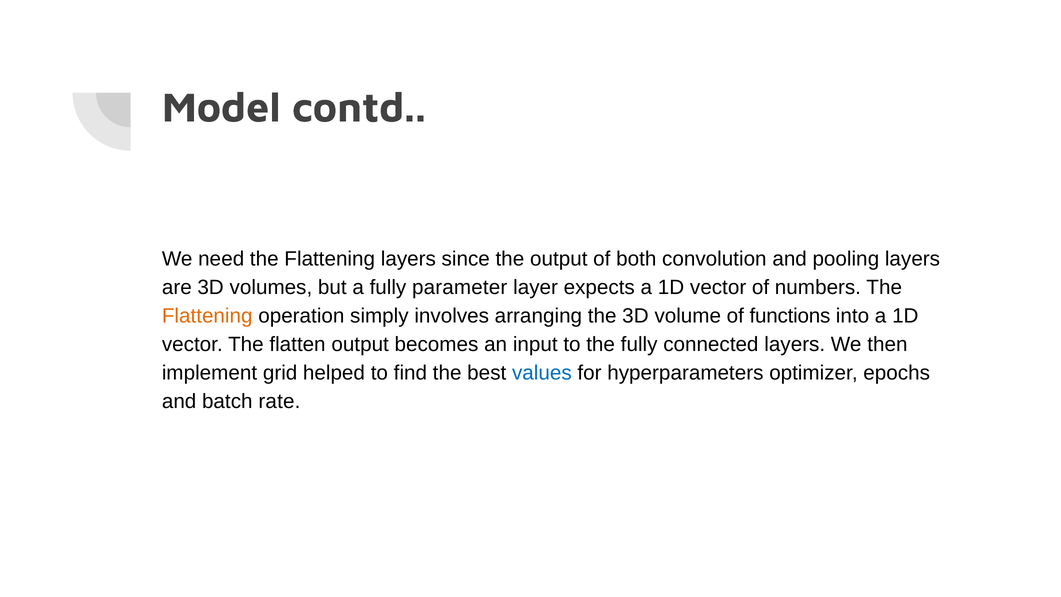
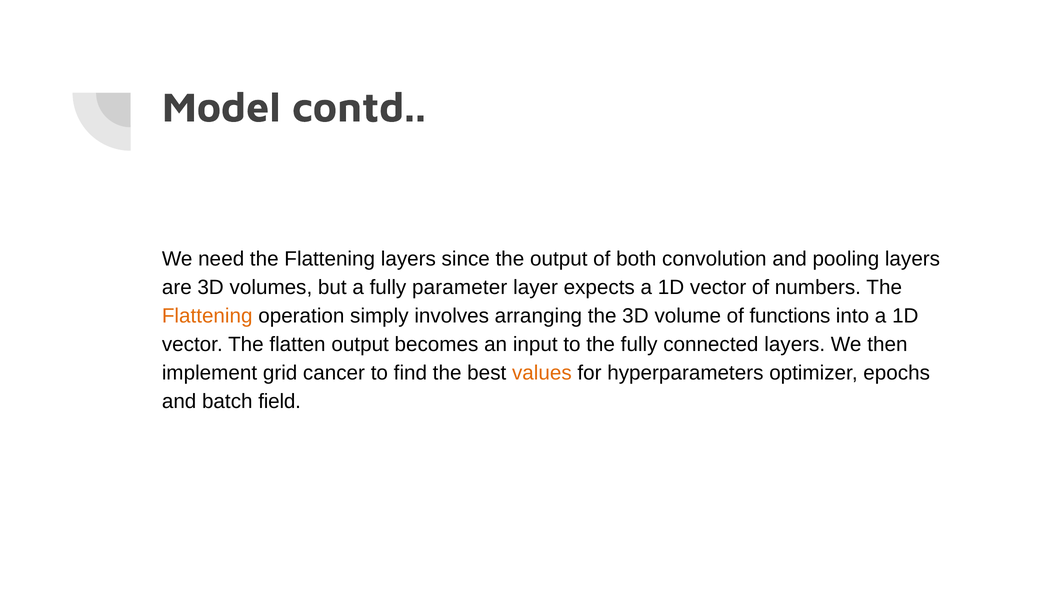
helped: helped -> cancer (334, 373)
values colour: blue -> orange (542, 373)
rate: rate -> field (280, 401)
